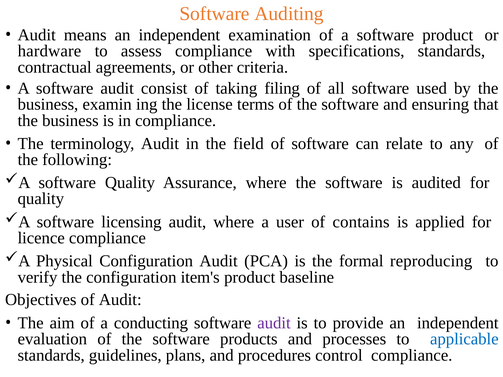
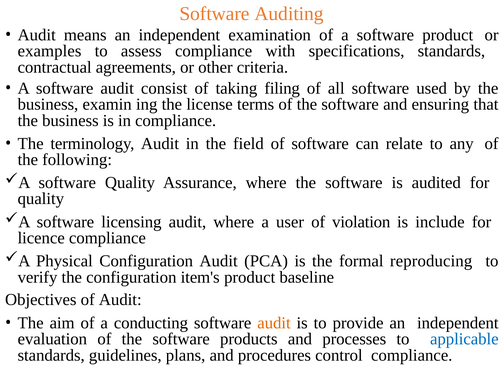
hardware: hardware -> examples (49, 51)
contains: contains -> violation (361, 222)
applied: applied -> include (440, 222)
audit colour: purple -> orange (274, 323)
